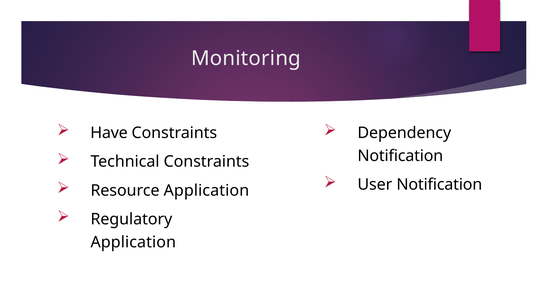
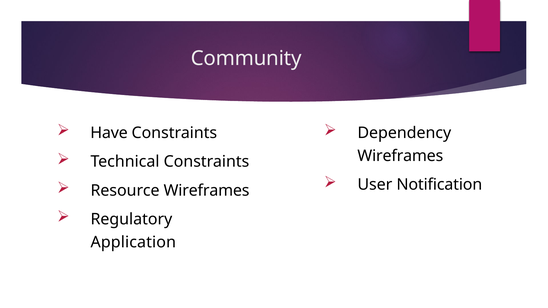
Monitoring: Monitoring -> Community (246, 58)
Notification: Notification -> Wireframes (400, 156)
Resource Application: Application -> Wireframes (207, 191)
